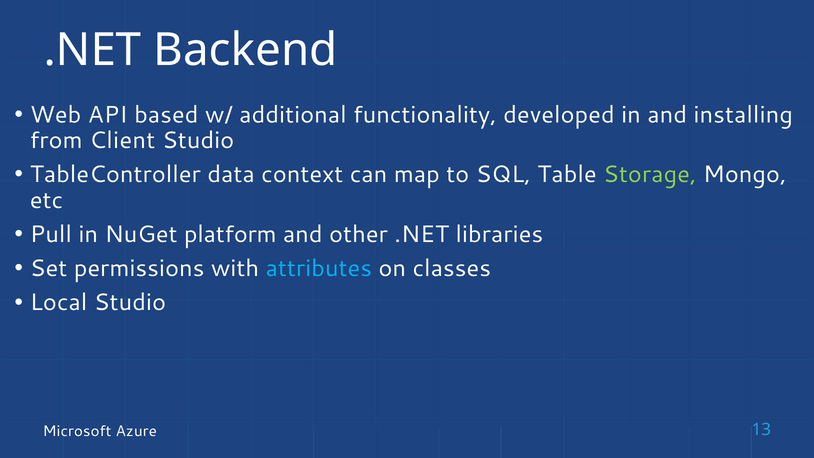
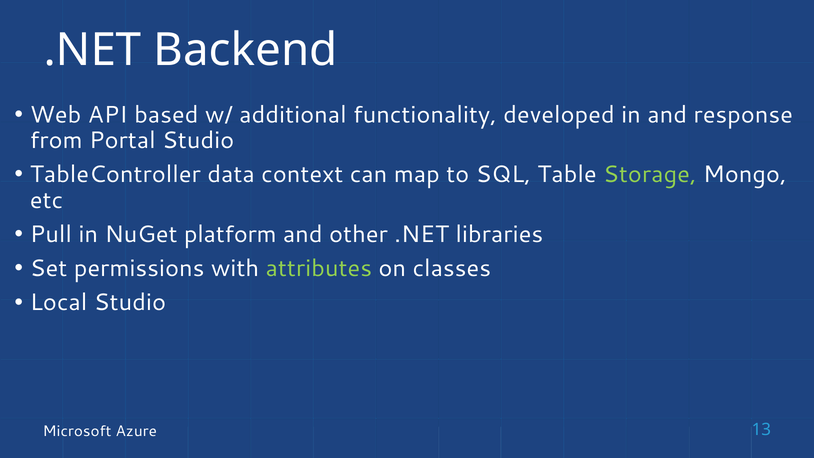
installing: installing -> response (743, 115)
Client: Client -> Portal (122, 140)
attributes colour: light blue -> light green (319, 268)
